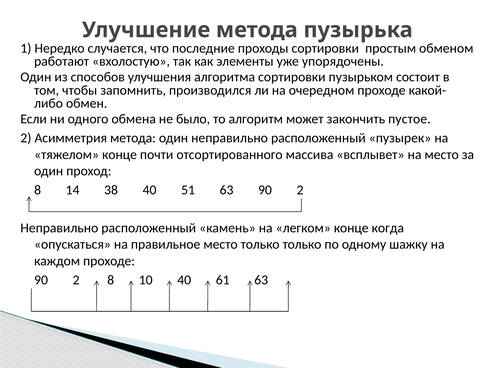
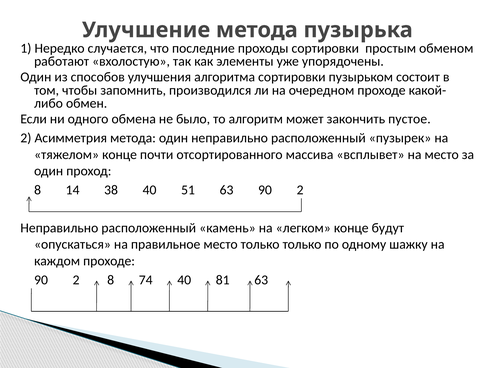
когда: когда -> будут (388, 228)
10: 10 -> 74 (146, 280)
61: 61 -> 81 (223, 280)
